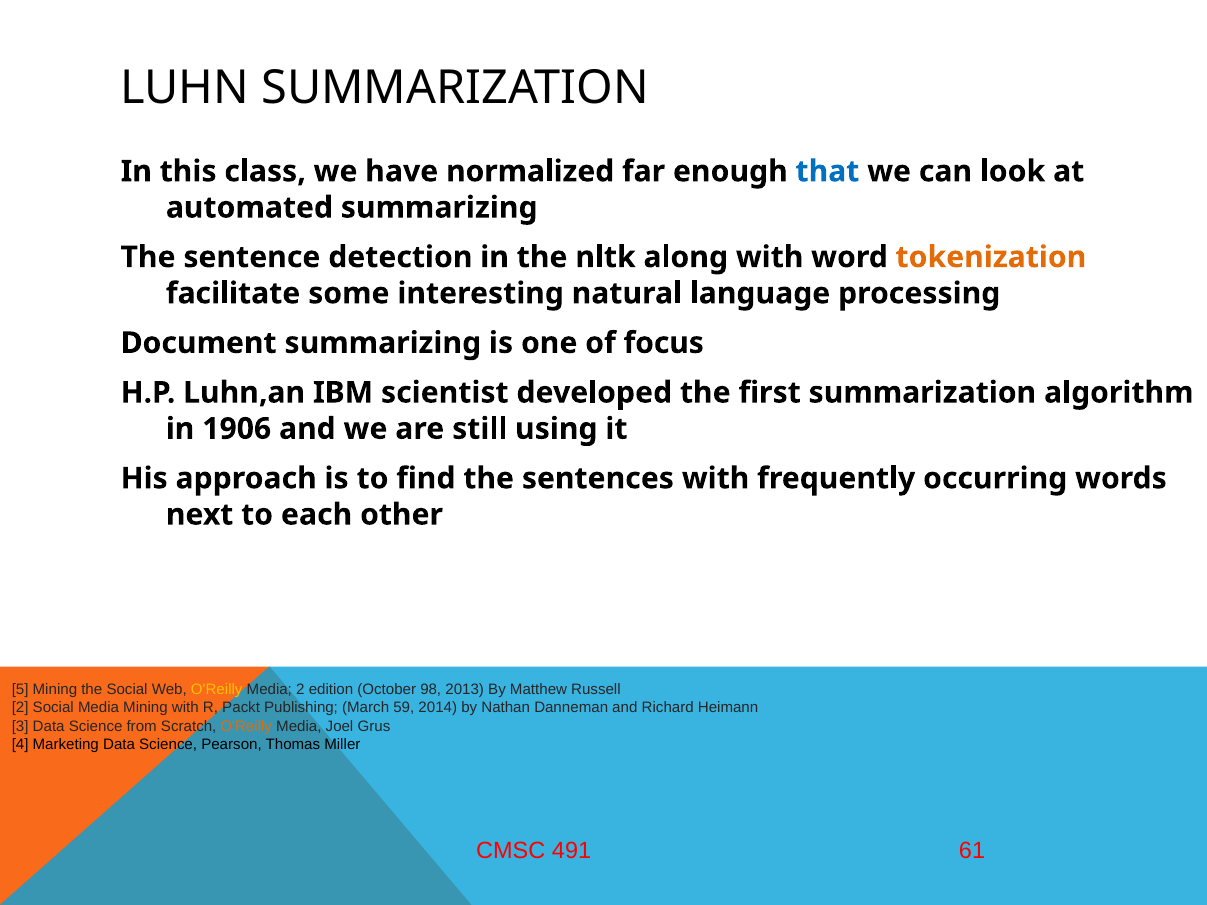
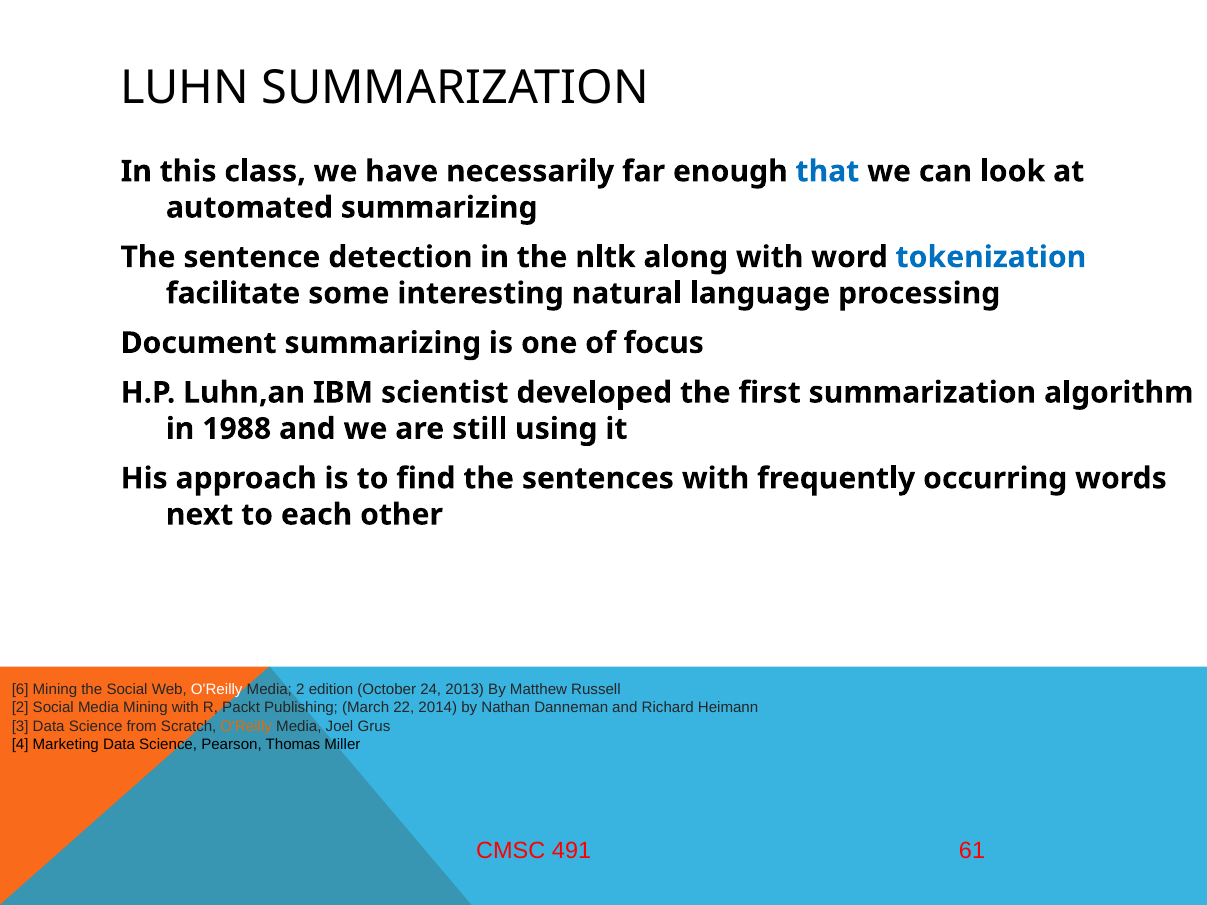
normalized: normalized -> necessarily (530, 171)
tokenization colour: orange -> blue (991, 257)
1906: 1906 -> 1988 (237, 429)
5: 5 -> 6 (20, 690)
O'Reilly colour: yellow -> white (217, 690)
98: 98 -> 24 (431, 690)
59: 59 -> 22 (404, 708)
